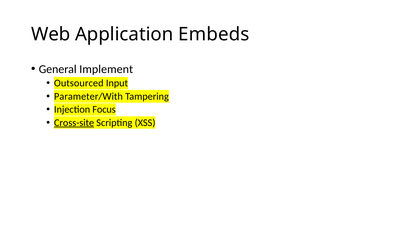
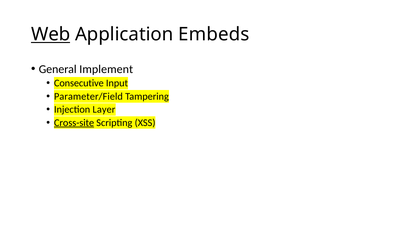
Web underline: none -> present (51, 34)
Outsourced: Outsourced -> Consecutive (79, 83)
Parameter/With: Parameter/With -> Parameter/Field (88, 96)
Focus: Focus -> Layer (104, 109)
